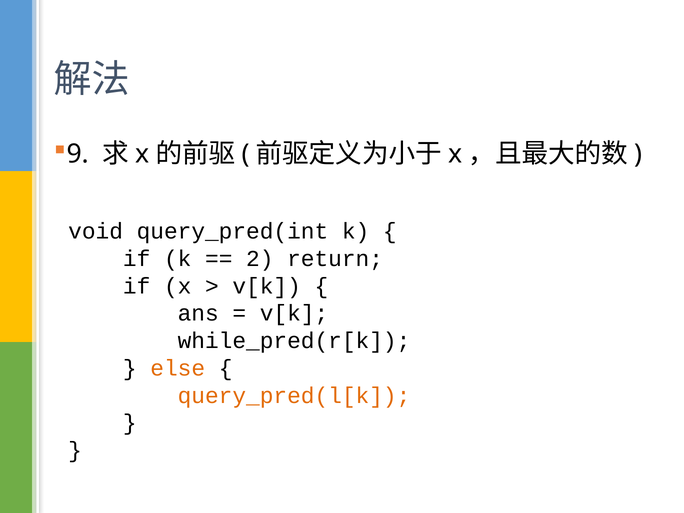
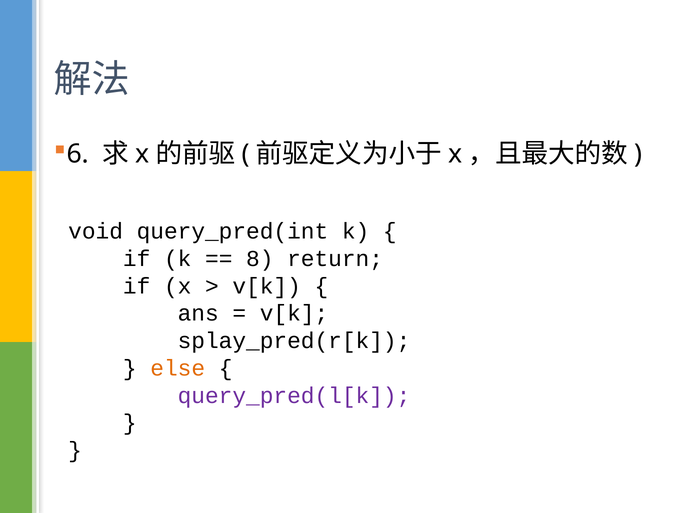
9: 9 -> 6 (78, 154)
2: 2 -> 8 (260, 259)
while_pred(r[k: while_pred(r[k -> splay_pred(r[k (294, 341)
query_pred(l[k colour: orange -> purple (294, 396)
